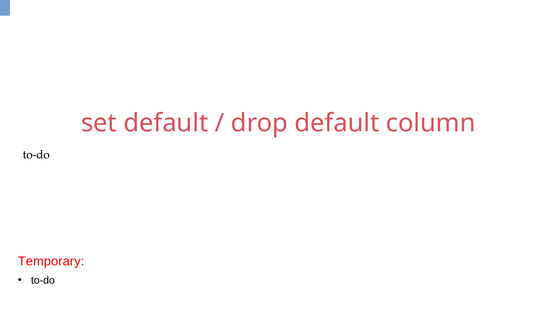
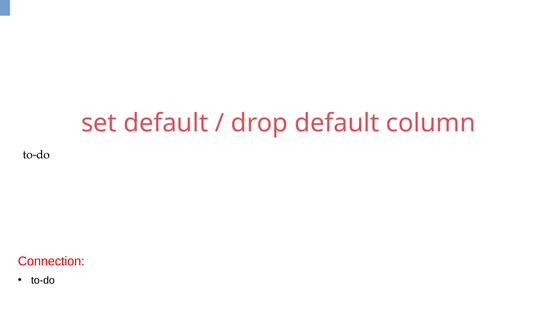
Temporary: Temporary -> Connection (51, 261)
